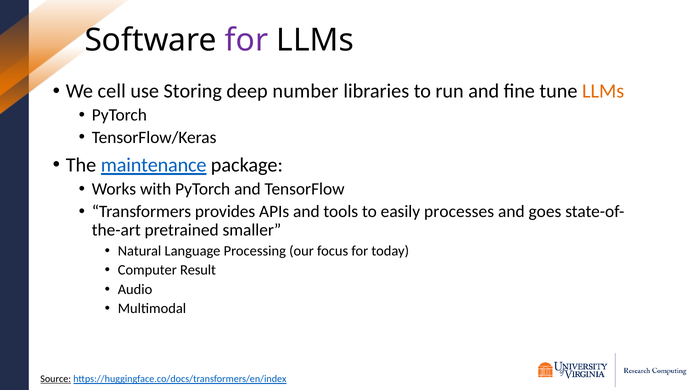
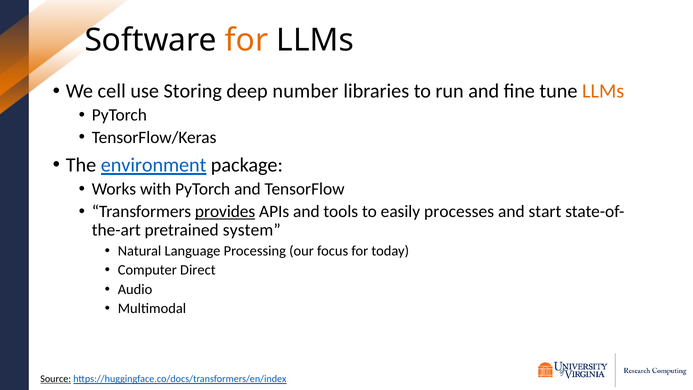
for colour: purple -> orange (247, 40)
maintenance: maintenance -> environment (154, 165)
provides underline: none -> present (225, 211)
goes: goes -> start (545, 211)
smaller: smaller -> system (252, 230)
Result: Result -> Direct (198, 270)
